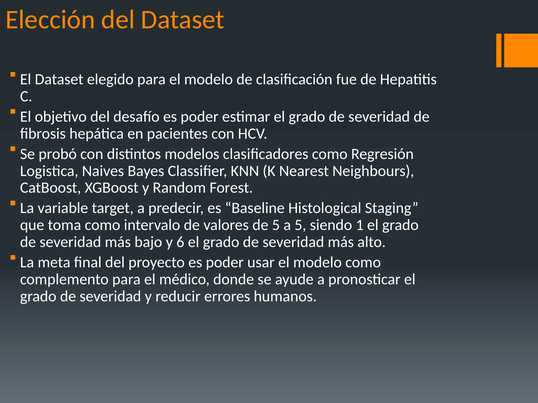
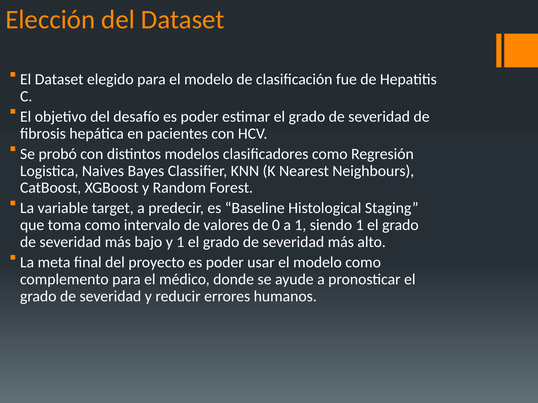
de 5: 5 -> 0 (276, 225)
a 5: 5 -> 1 (300, 225)
y 6: 6 -> 1 (180, 242)
